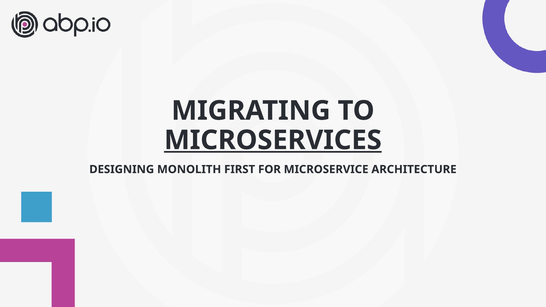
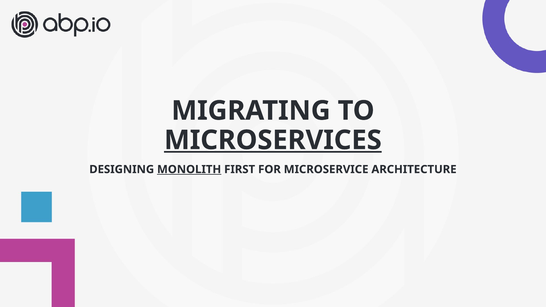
MONOLITH underline: none -> present (189, 169)
